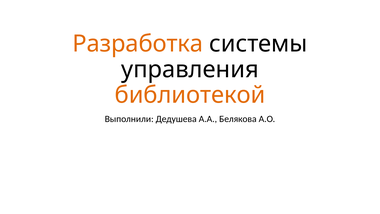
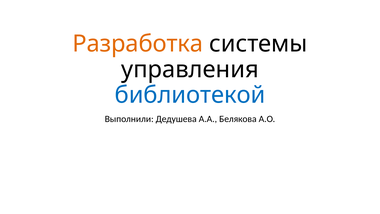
библиотекой colour: orange -> blue (190, 95)
